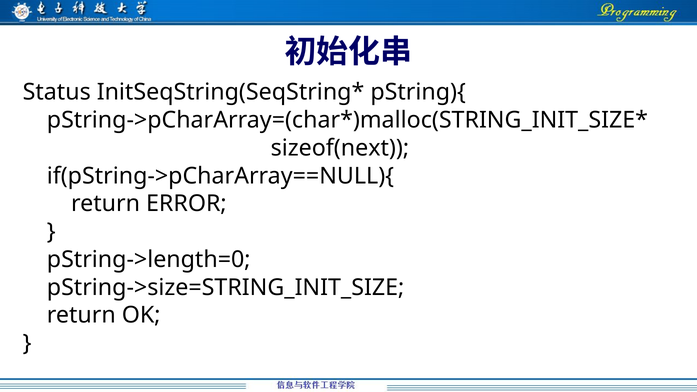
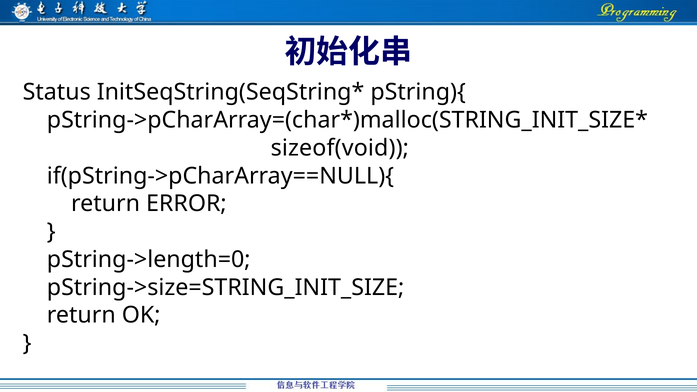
sizeof(next: sizeof(next -> sizeof(void (340, 148)
